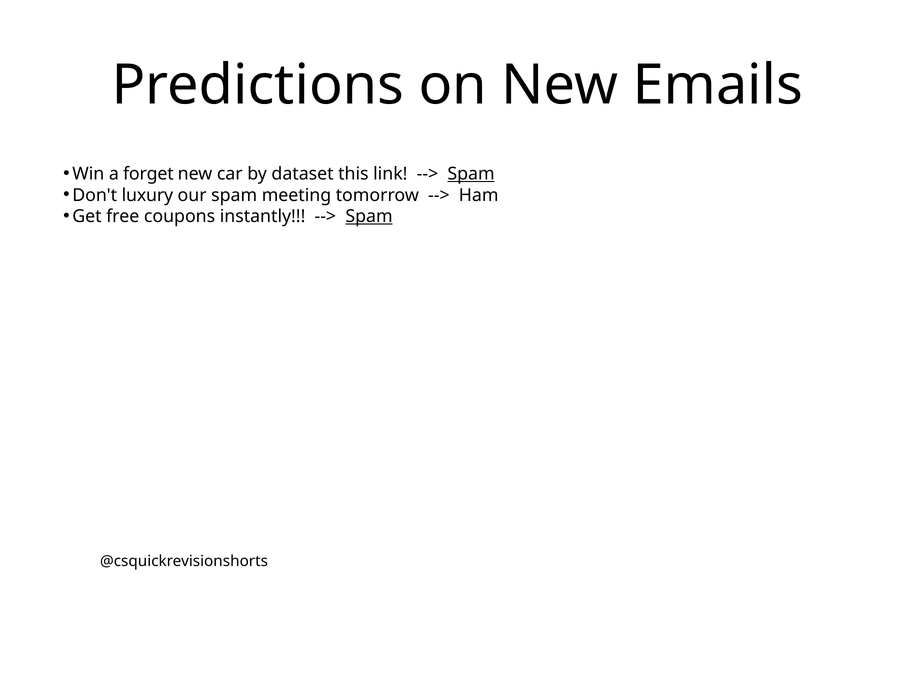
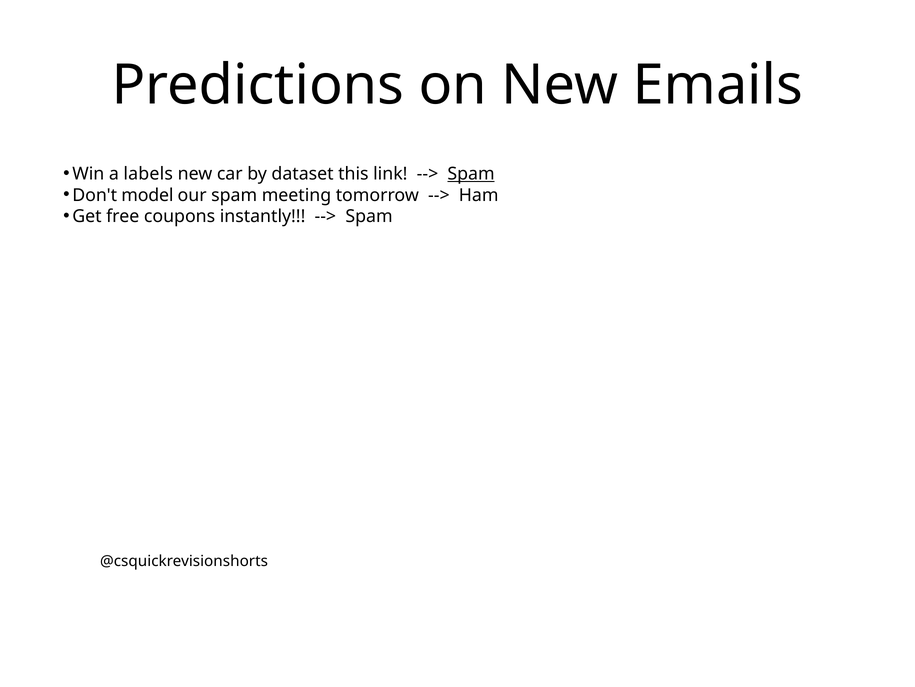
forget: forget -> labels (148, 174)
luxury: luxury -> model (147, 195)
Spam underline: present -> none (369, 216)
